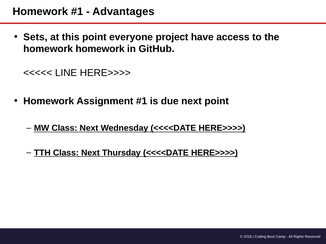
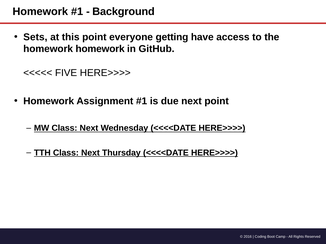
Advantages: Advantages -> Background (123, 12)
project: project -> getting (172, 37)
LINE: LINE -> FIVE (66, 73)
